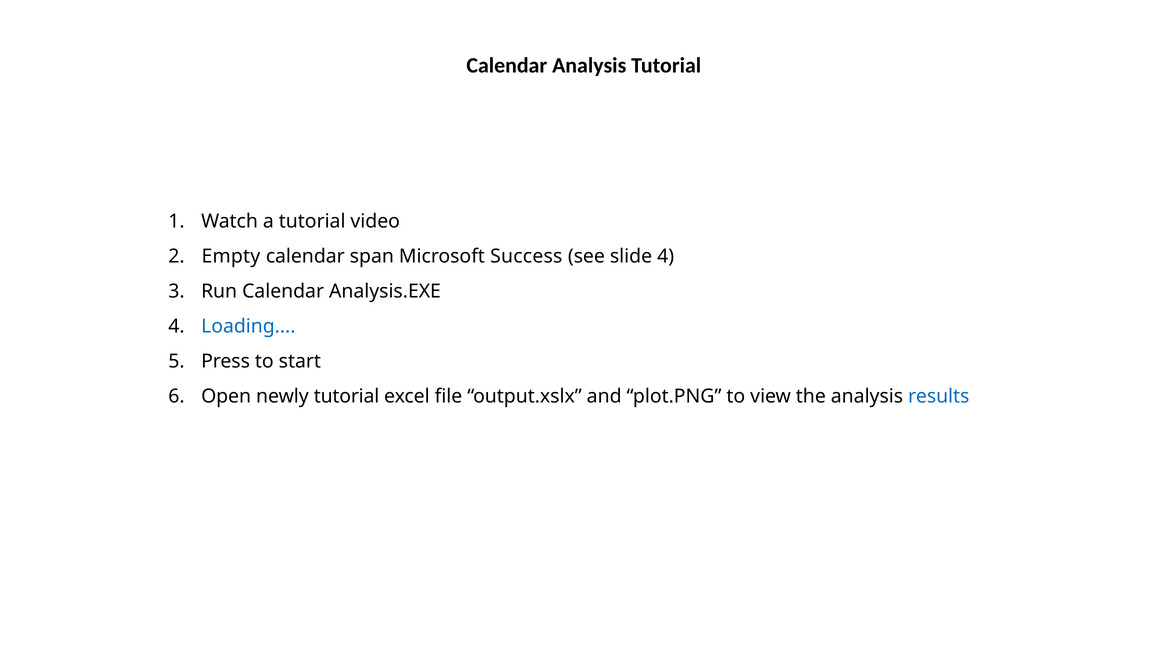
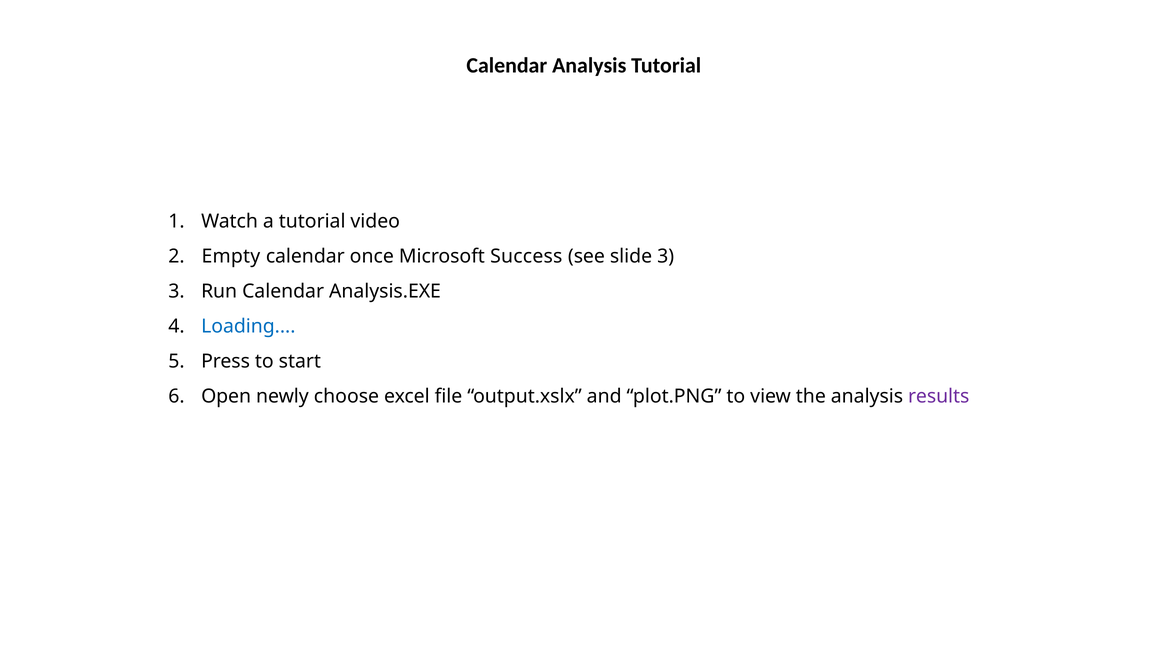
span: span -> once (372, 256)
slide 4: 4 -> 3 (666, 256)
newly tutorial: tutorial -> choose (346, 396)
results colour: blue -> purple (939, 396)
